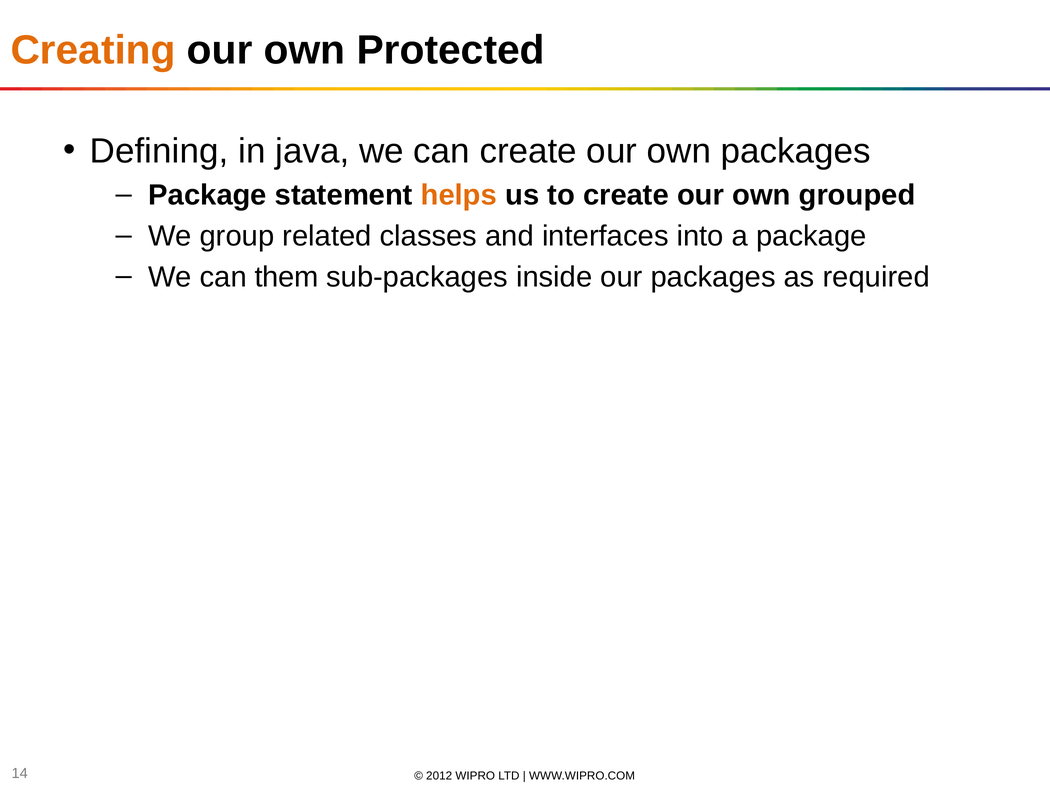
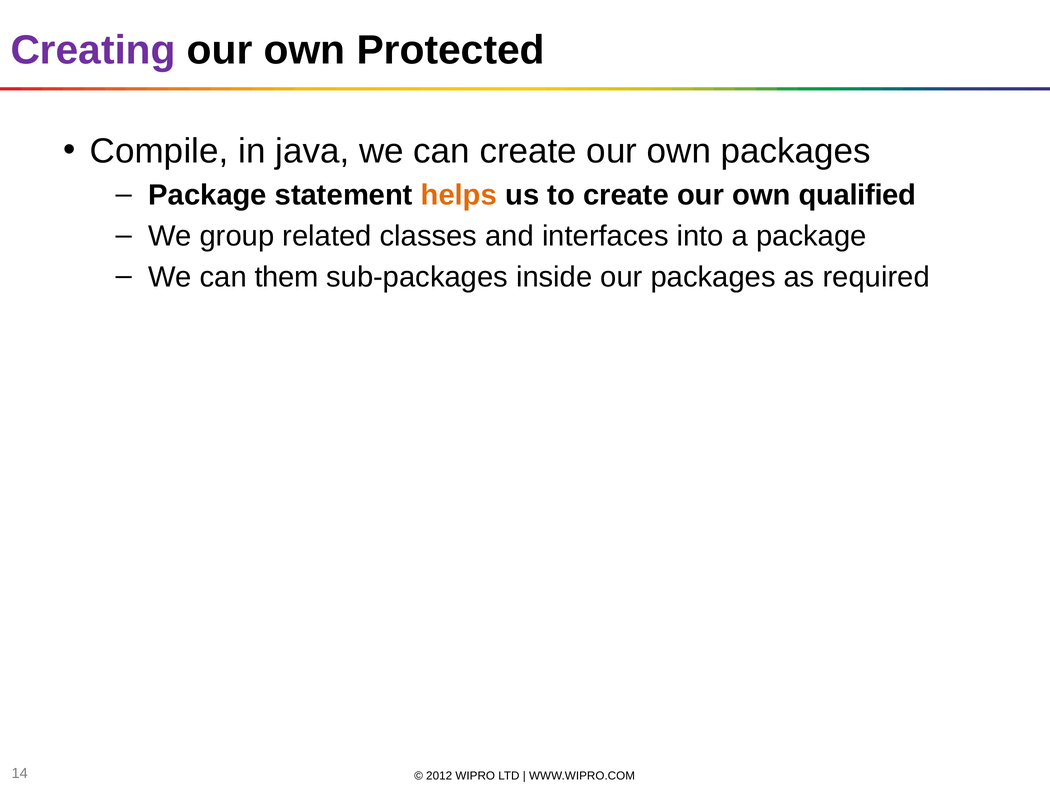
Creating colour: orange -> purple (93, 50)
Defining: Defining -> Compile (159, 151)
grouped: grouped -> qualified (857, 195)
